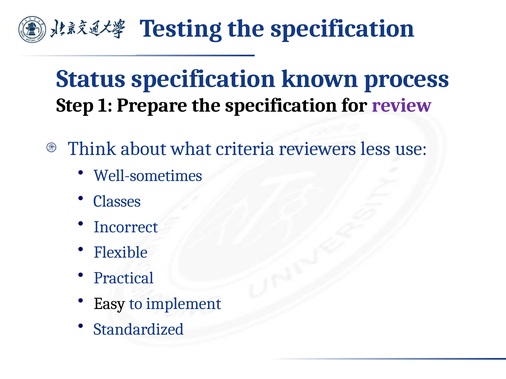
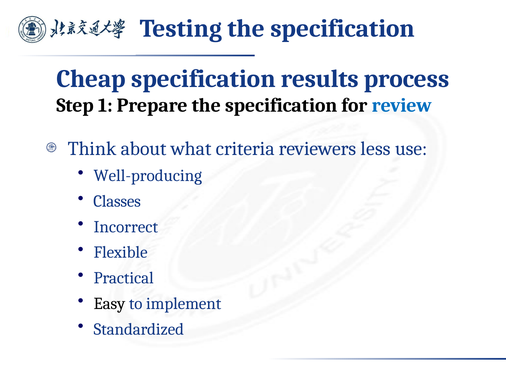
Status: Status -> Cheap (91, 79)
known: known -> results (320, 79)
review colour: purple -> blue (402, 106)
Well-sometimes: Well-sometimes -> Well-producing (148, 176)
